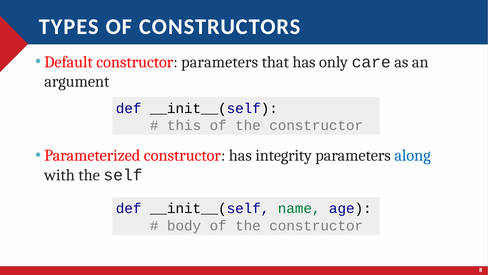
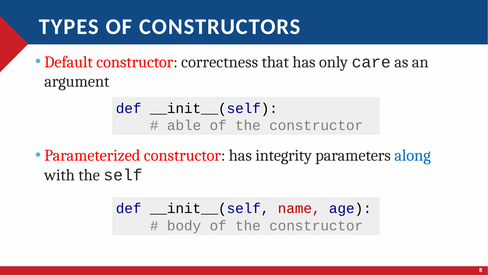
constructor parameters: parameters -> correctness (220, 62)
this: this -> able (184, 125)
name colour: green -> red (299, 208)
